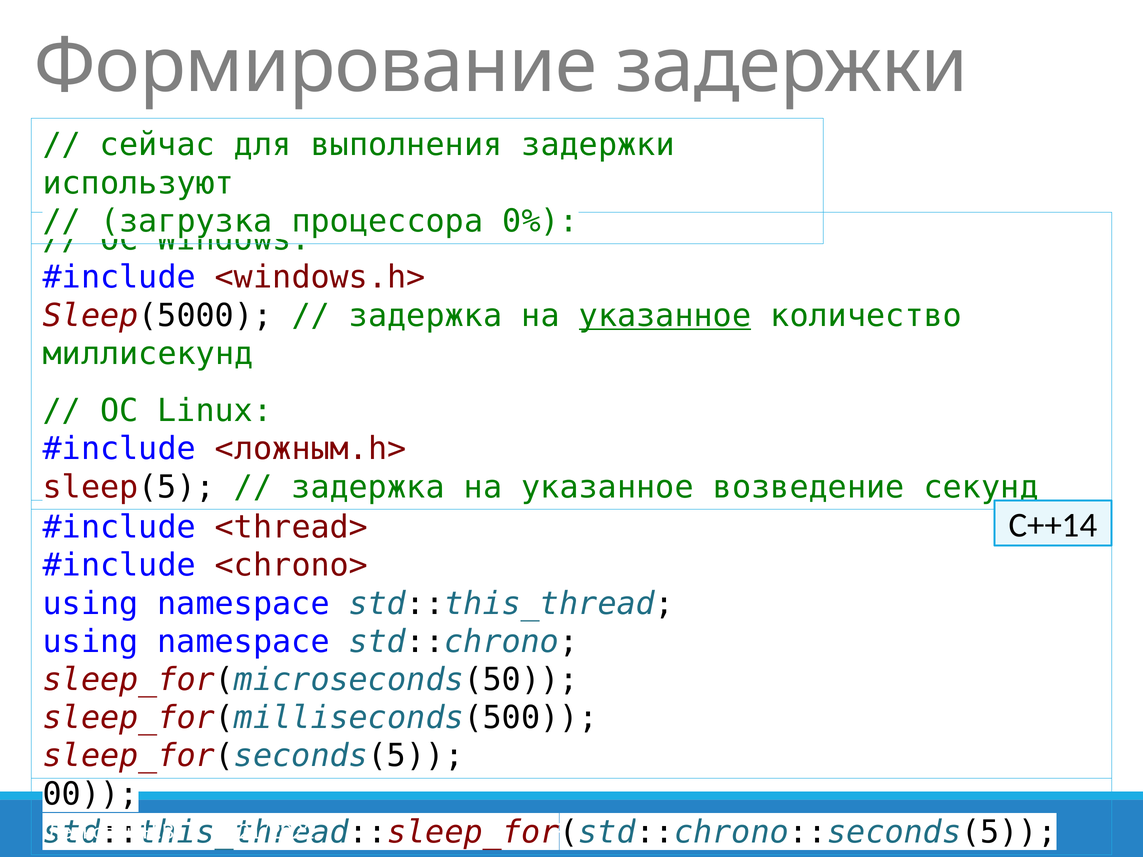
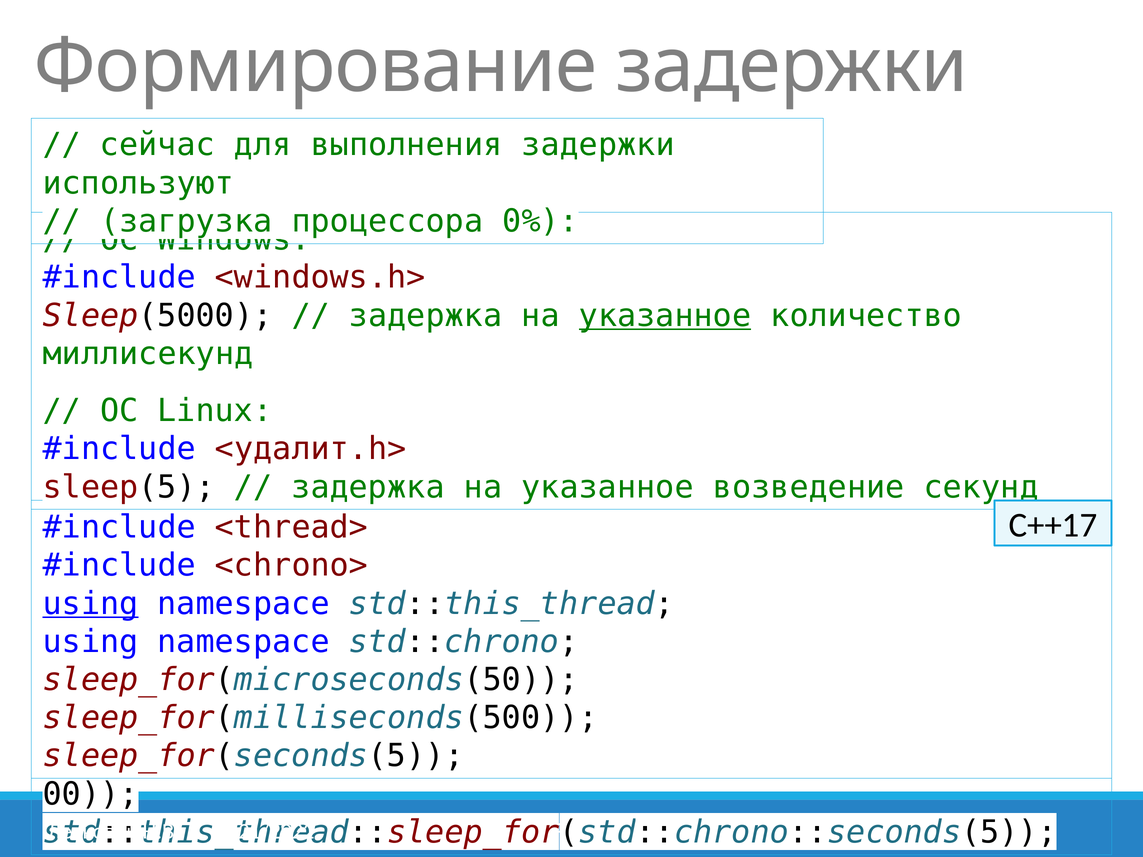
<ложным.h>: <ложным.h> -> <удалит.h> (311, 449)
C++14: C++14 -> C++17 (1053, 526)
using underline: none -> present (91, 604)
